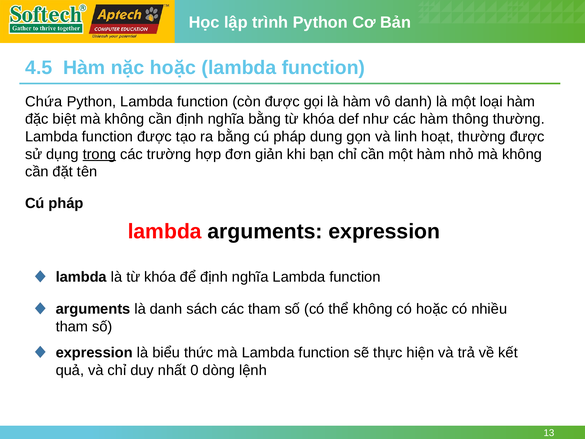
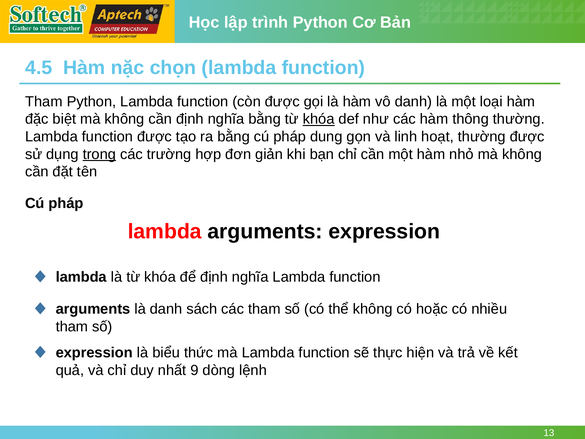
nặc hoặc: hoặc -> chọn (173, 68)
Chứa: Chứa -> Tham (44, 102)
khóa underline: none -> present (319, 119)
0: 0 -> 9 (195, 370)
